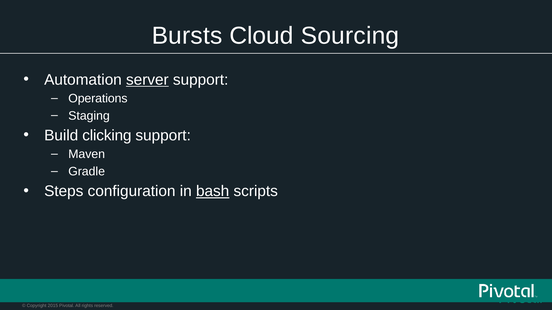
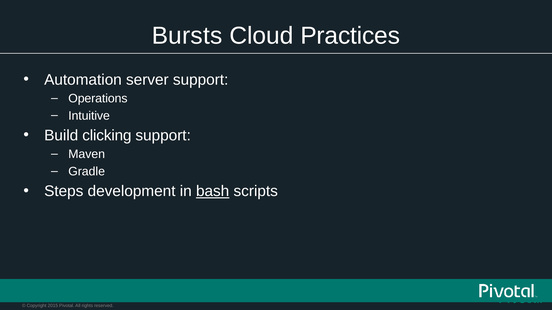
Sourcing: Sourcing -> Practices (350, 36)
server underline: present -> none (147, 80)
Staging: Staging -> Intuitive (89, 116)
configuration: configuration -> development (132, 192)
